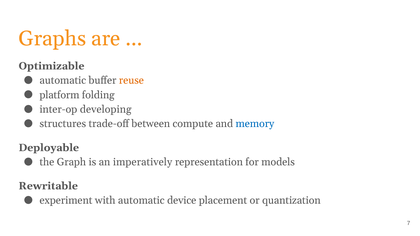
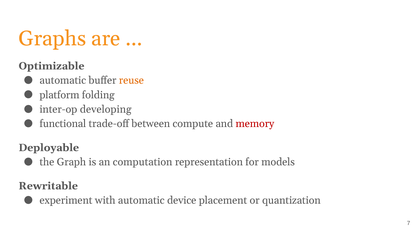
structures: structures -> functional (63, 124)
memory colour: blue -> red (255, 124)
imperatively: imperatively -> computation (143, 162)
